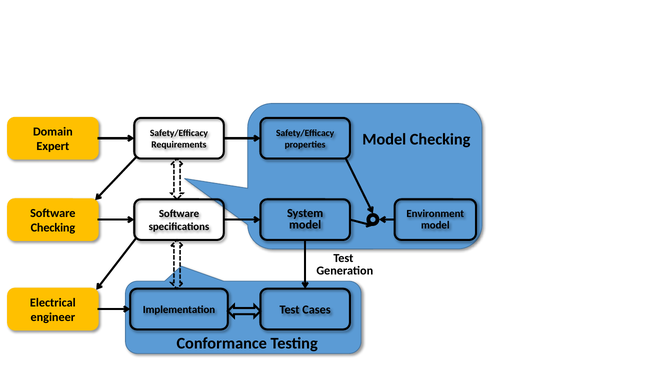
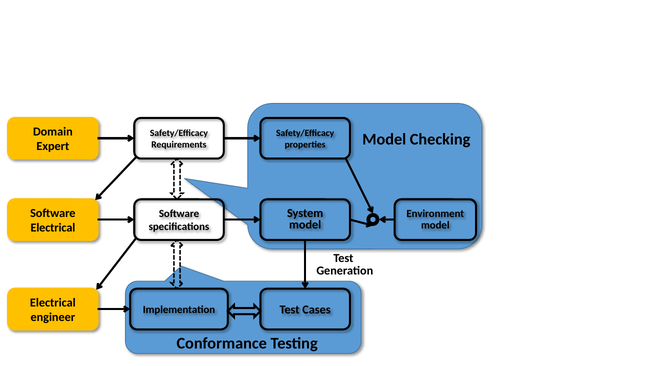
Checking: Checking -> Electrical (53, 228)
